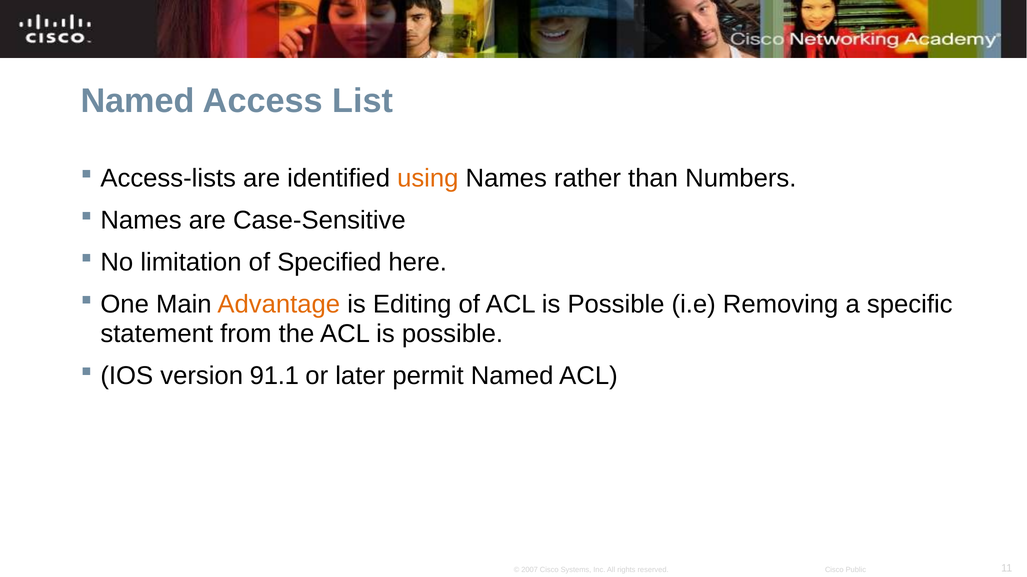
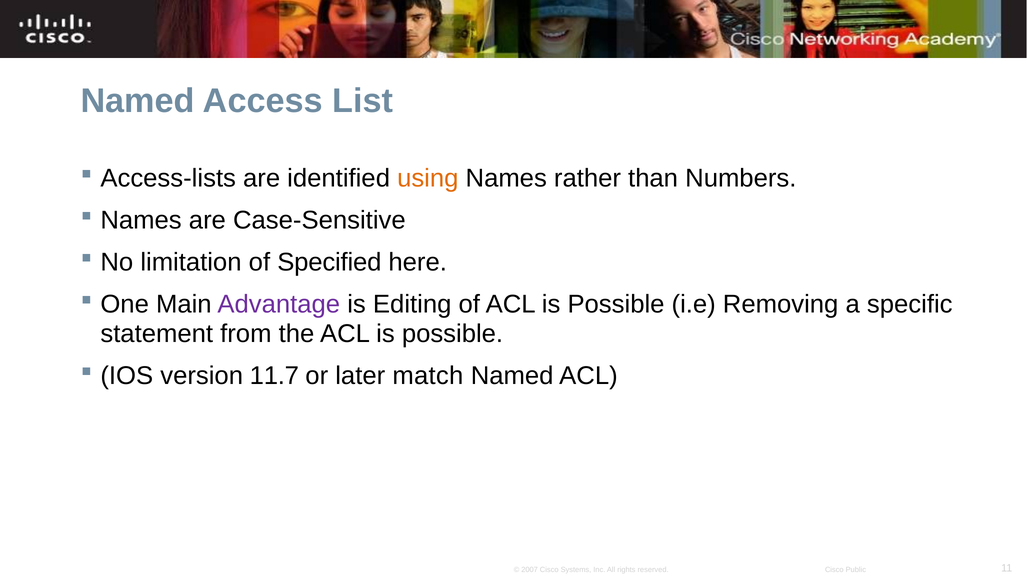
Advantage colour: orange -> purple (279, 305)
91.1: 91.1 -> 11.7 (274, 376)
permit: permit -> match (428, 376)
